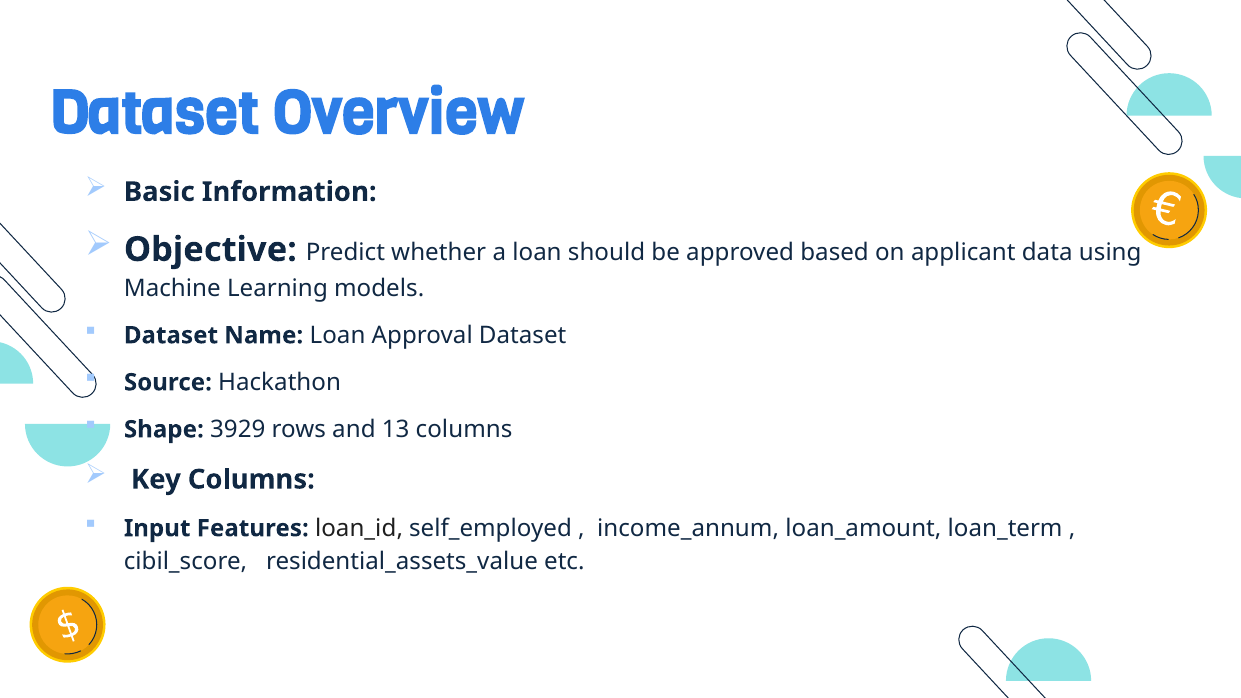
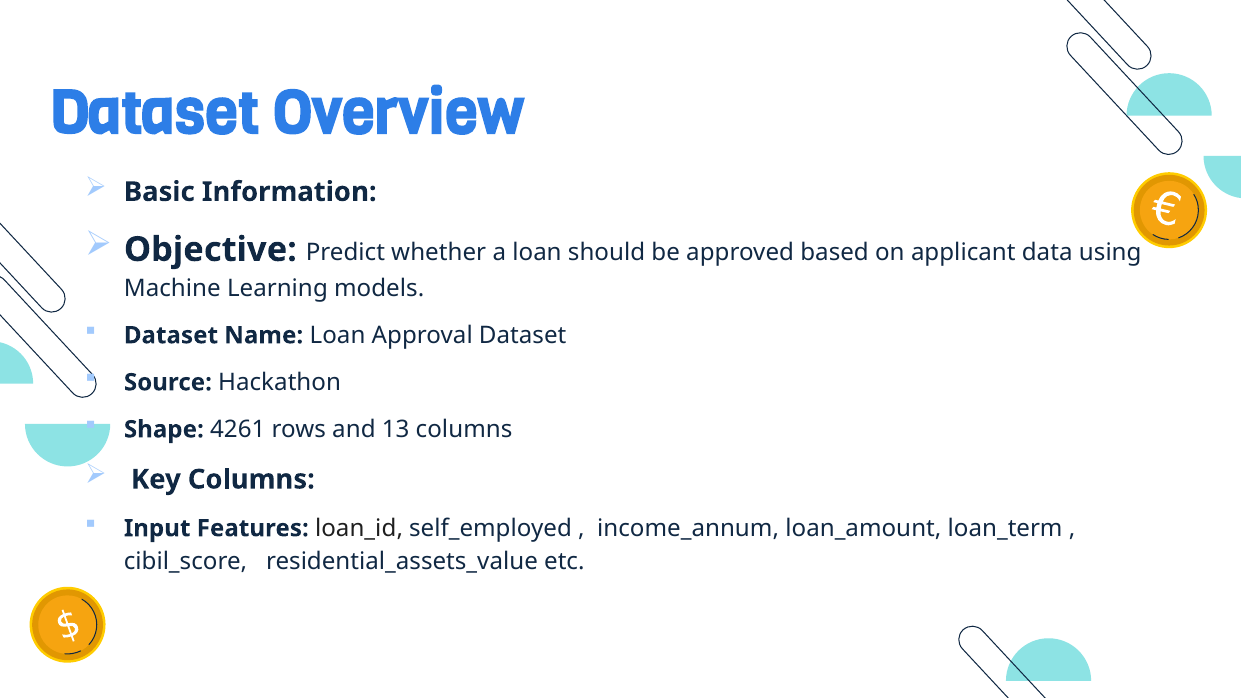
3929: 3929 -> 4261 (238, 430)
